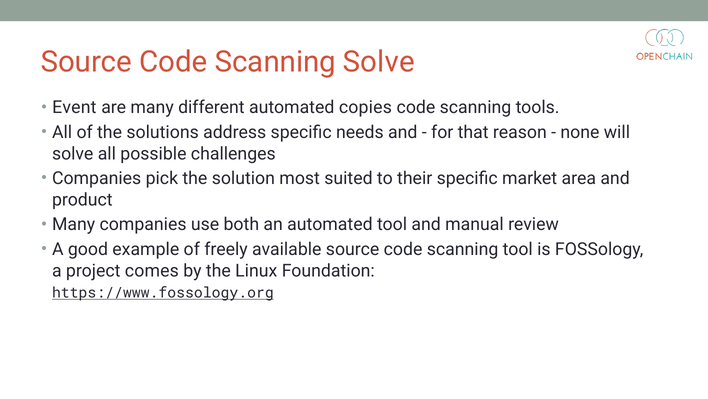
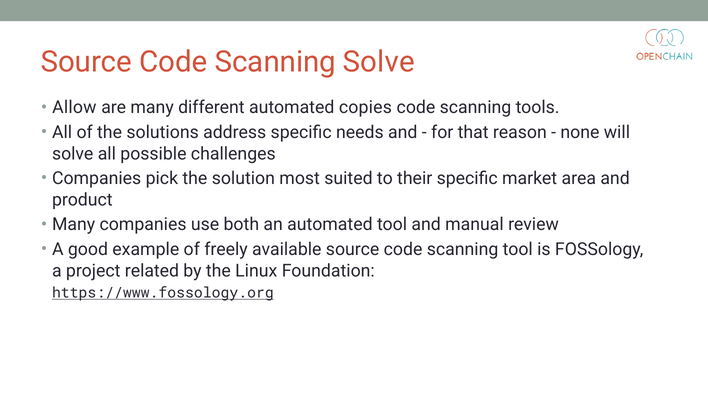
Event: Event -> Allow (74, 107)
comes: comes -> related (152, 270)
